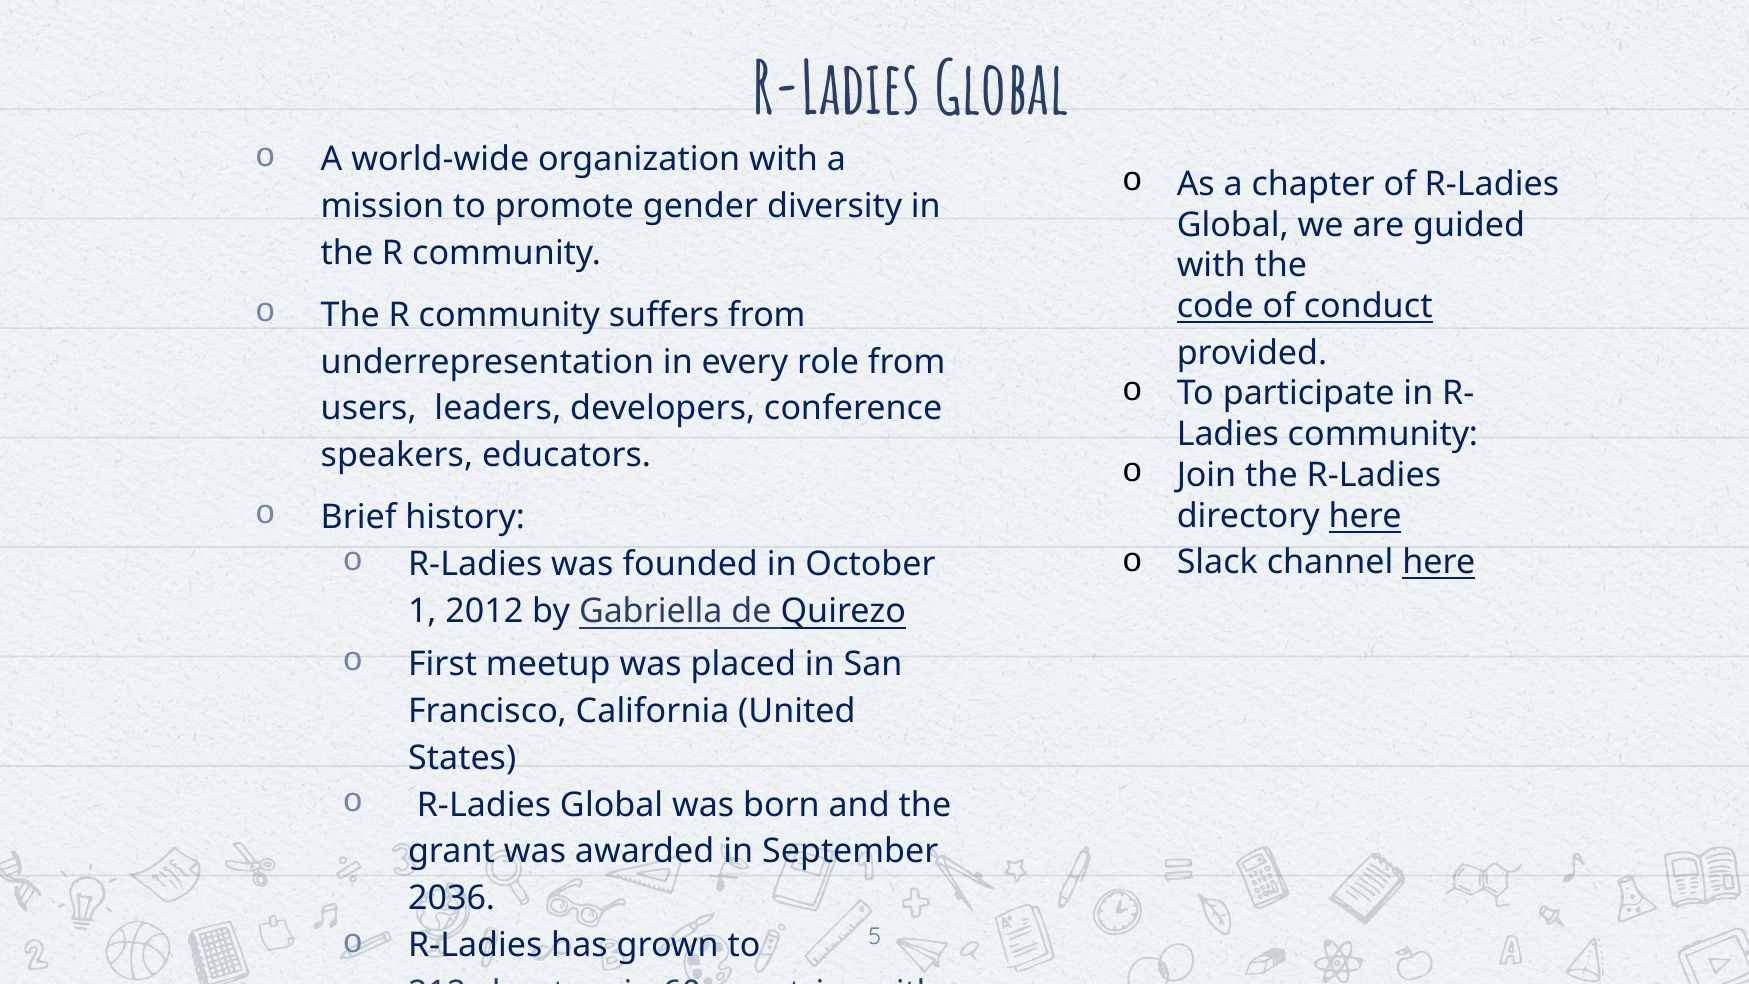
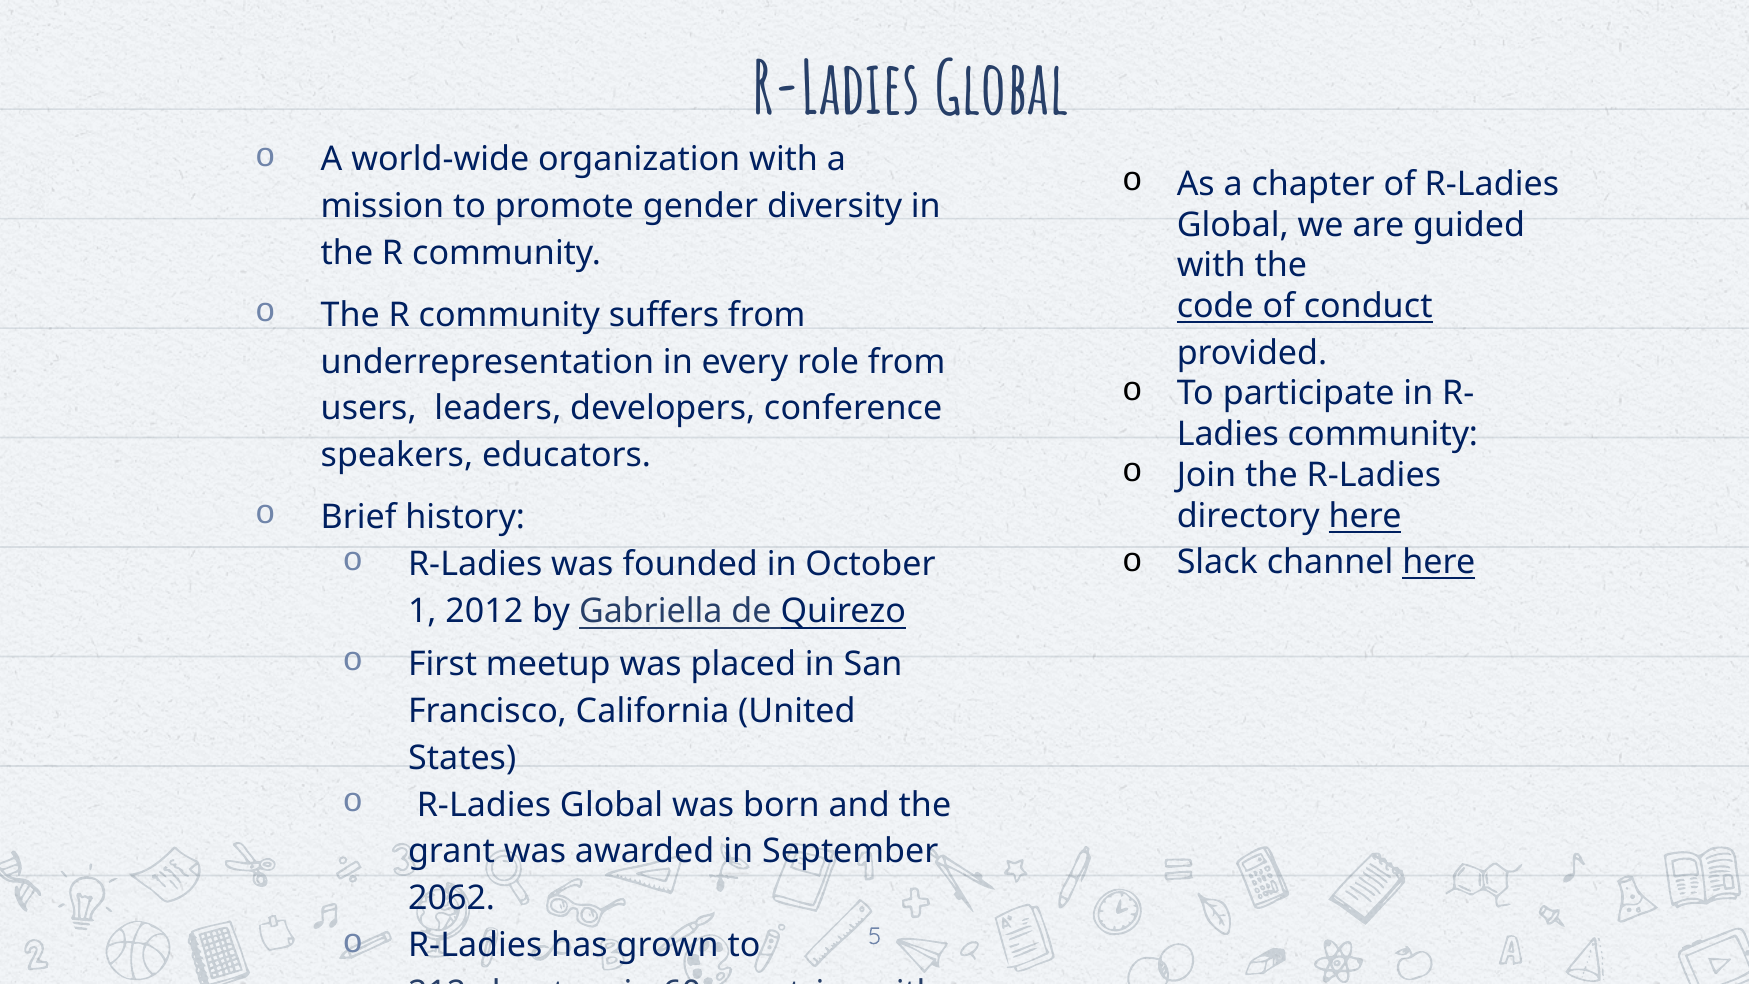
2036: 2036 -> 2062 (452, 899)
